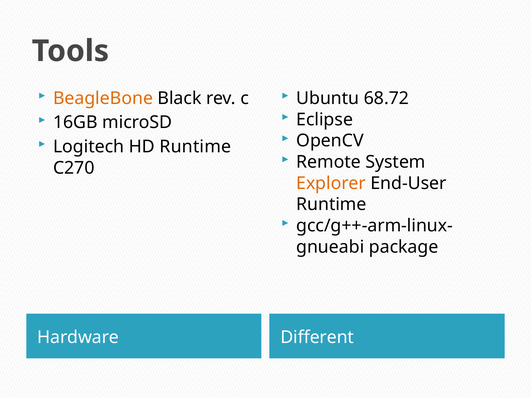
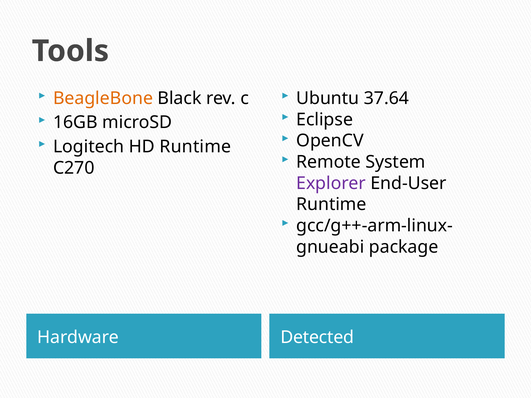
68.72: 68.72 -> 37.64 (386, 98)
Explorer colour: orange -> purple (331, 183)
Different: Different -> Detected (317, 338)
